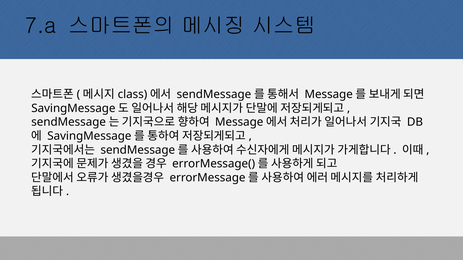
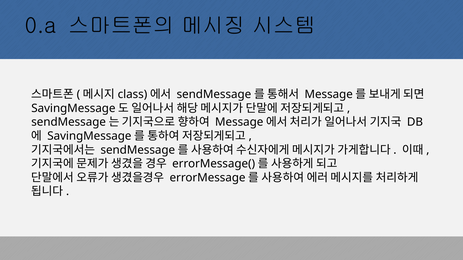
7.a: 7.a -> 0.a (41, 26)
